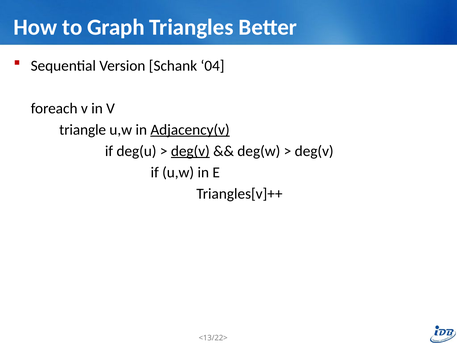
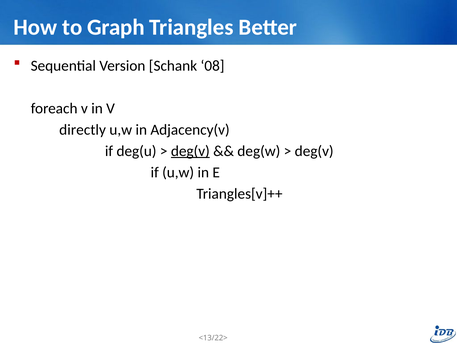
04: 04 -> 08 (213, 66)
triangle: triangle -> directly (83, 130)
Adjacency(v underline: present -> none (190, 130)
